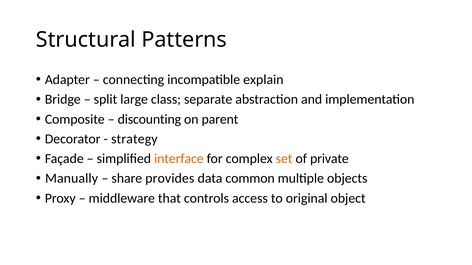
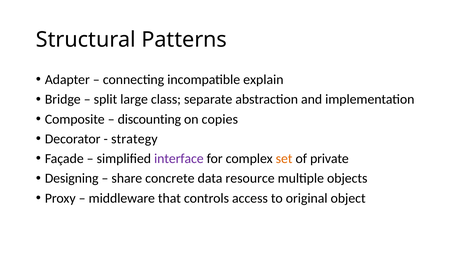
parent: parent -> copies (220, 119)
interface colour: orange -> purple (179, 159)
Manually: Manually -> Designing (72, 179)
provides: provides -> concrete (170, 179)
common: common -> resource (250, 179)
